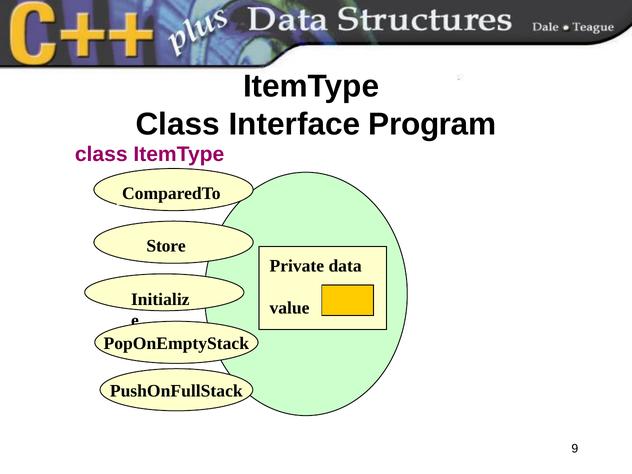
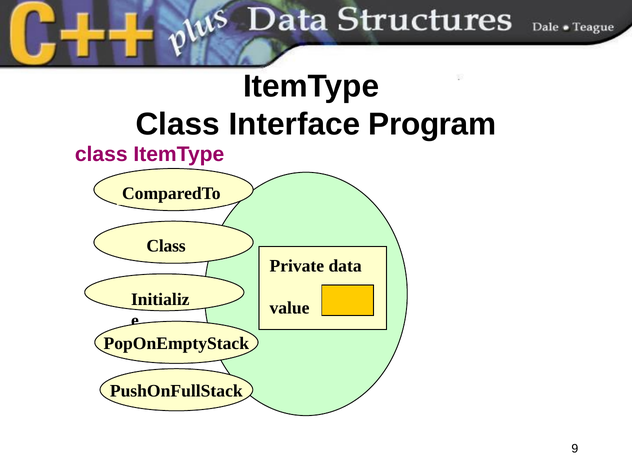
Store: Store -> Class (166, 246)
